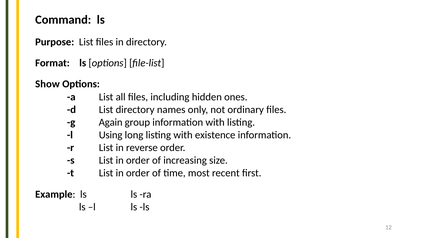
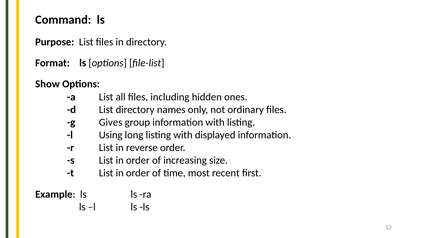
Again: Again -> Gives (111, 123)
existence: existence -> displayed (215, 135)
